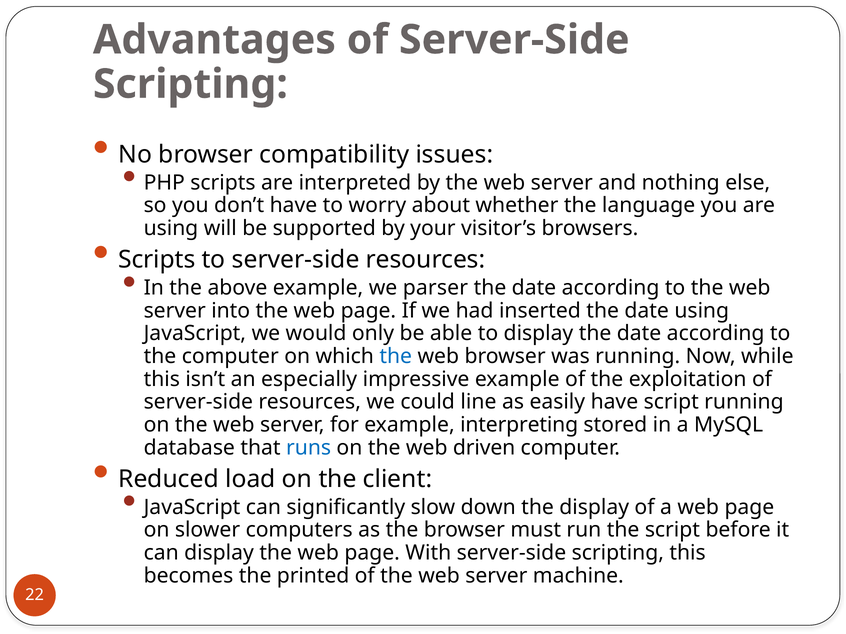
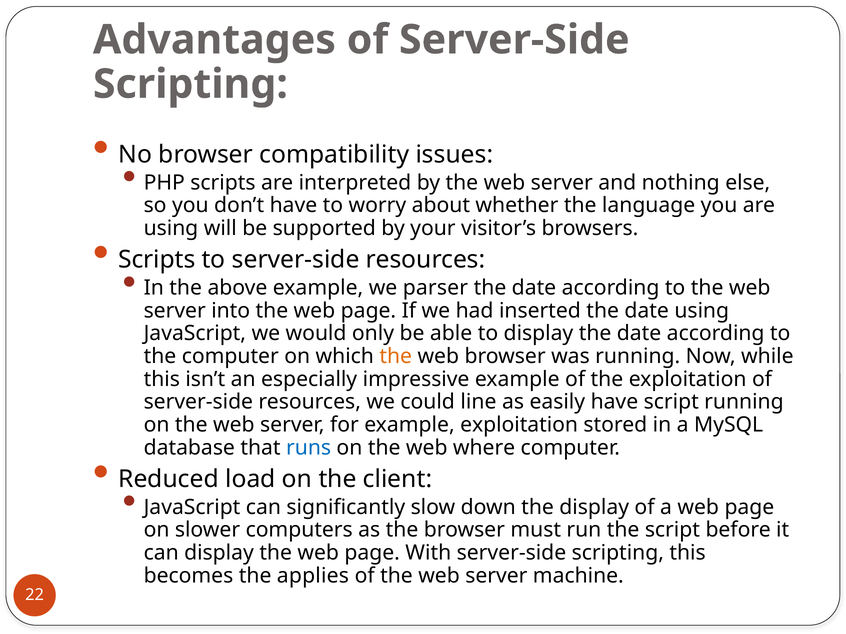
the colour: blue -> orange (396, 357)
example interpreting: interpreting -> exploitation (519, 425)
driven: driven -> where (484, 448)
printed: printed -> applies (313, 576)
